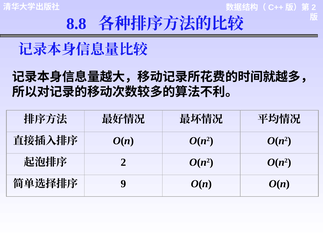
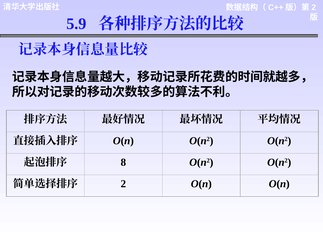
8.8: 8.8 -> 5.9 (76, 24)
2: 2 -> 8 (123, 162)
9: 9 -> 2 (123, 184)
